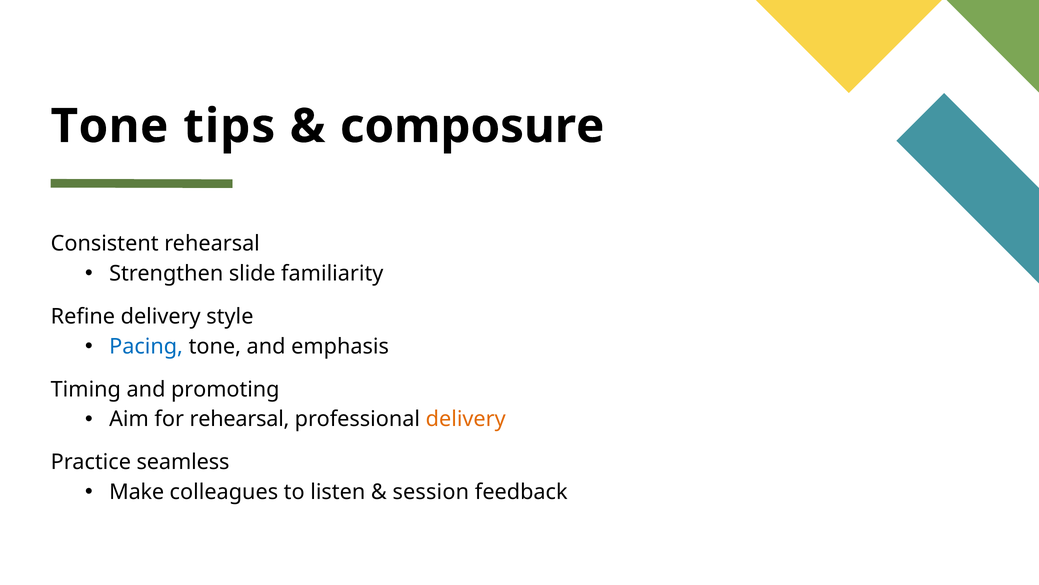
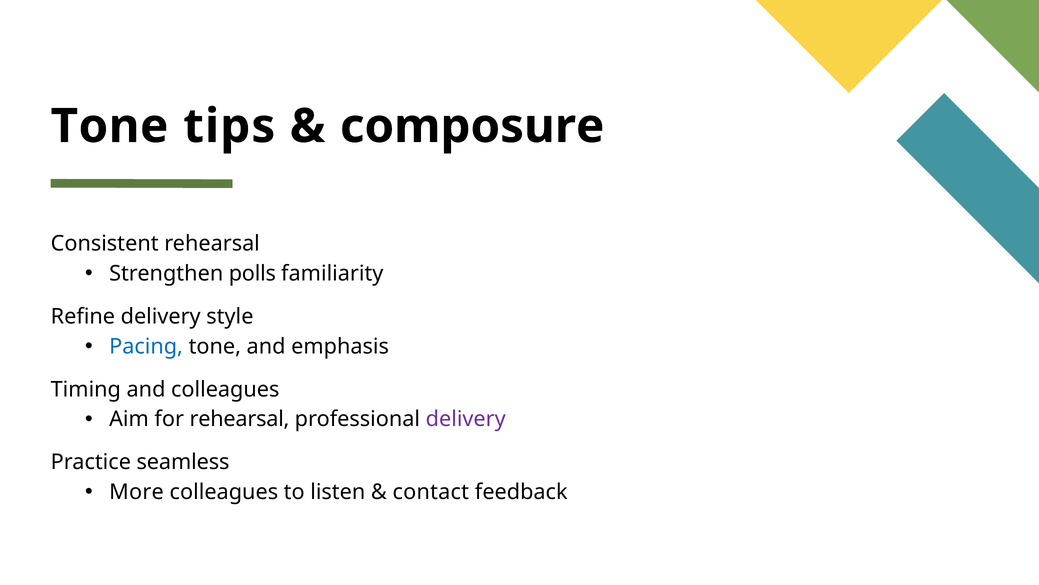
slide: slide -> polls (252, 273)
and promoting: promoting -> colleagues (225, 389)
delivery colour: orange -> purple (466, 419)
Make: Make -> More (136, 492)
session: session -> contact (431, 492)
